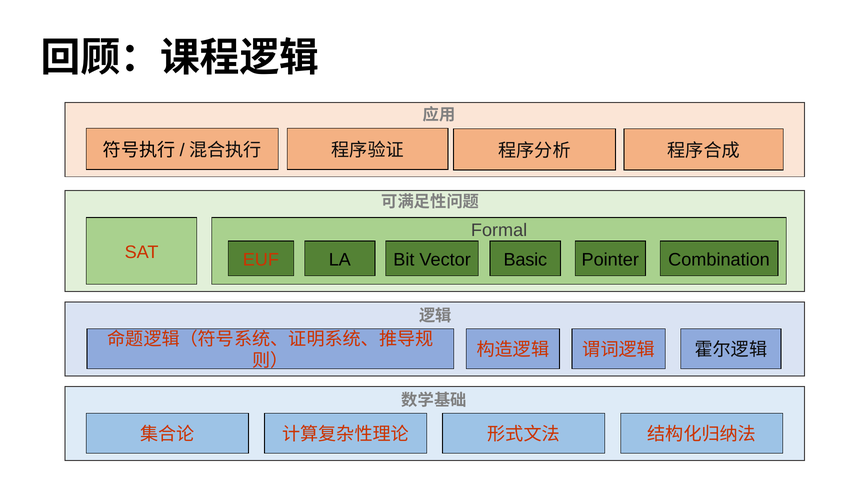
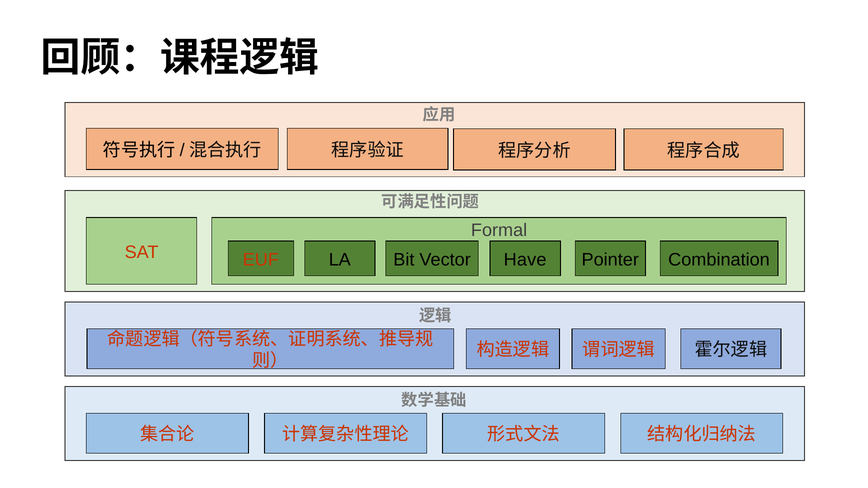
Basic: Basic -> Have (525, 260)
